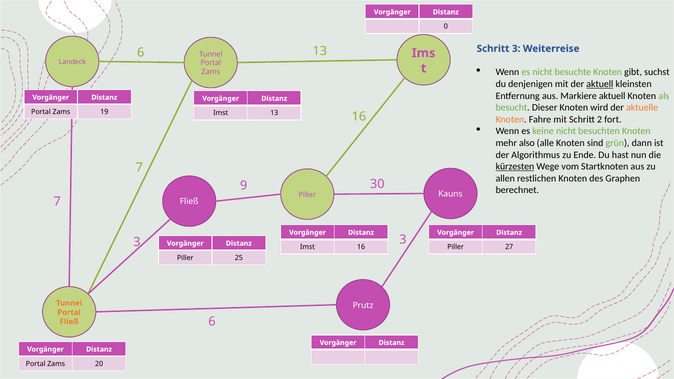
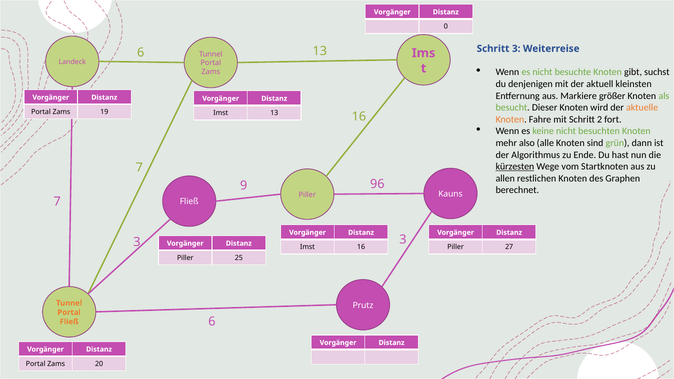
aktuell underline: present -> none (600, 84)
Markiere aktuell: aktuell -> größer (612, 96)
30: 30 -> 96 (377, 184)
